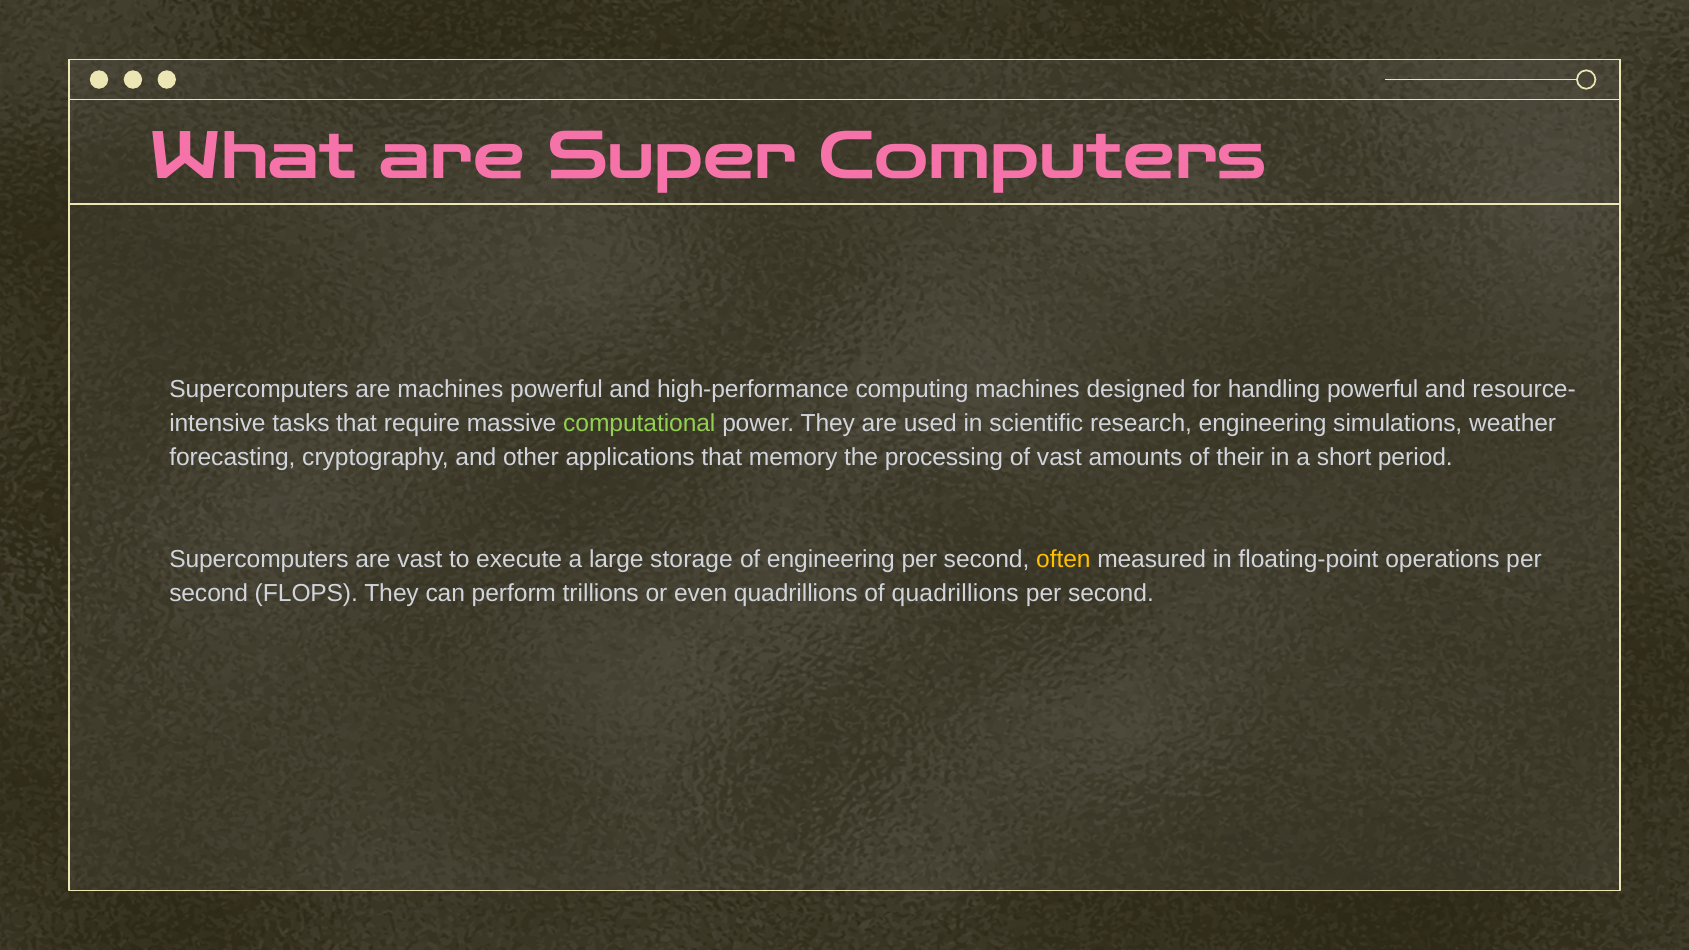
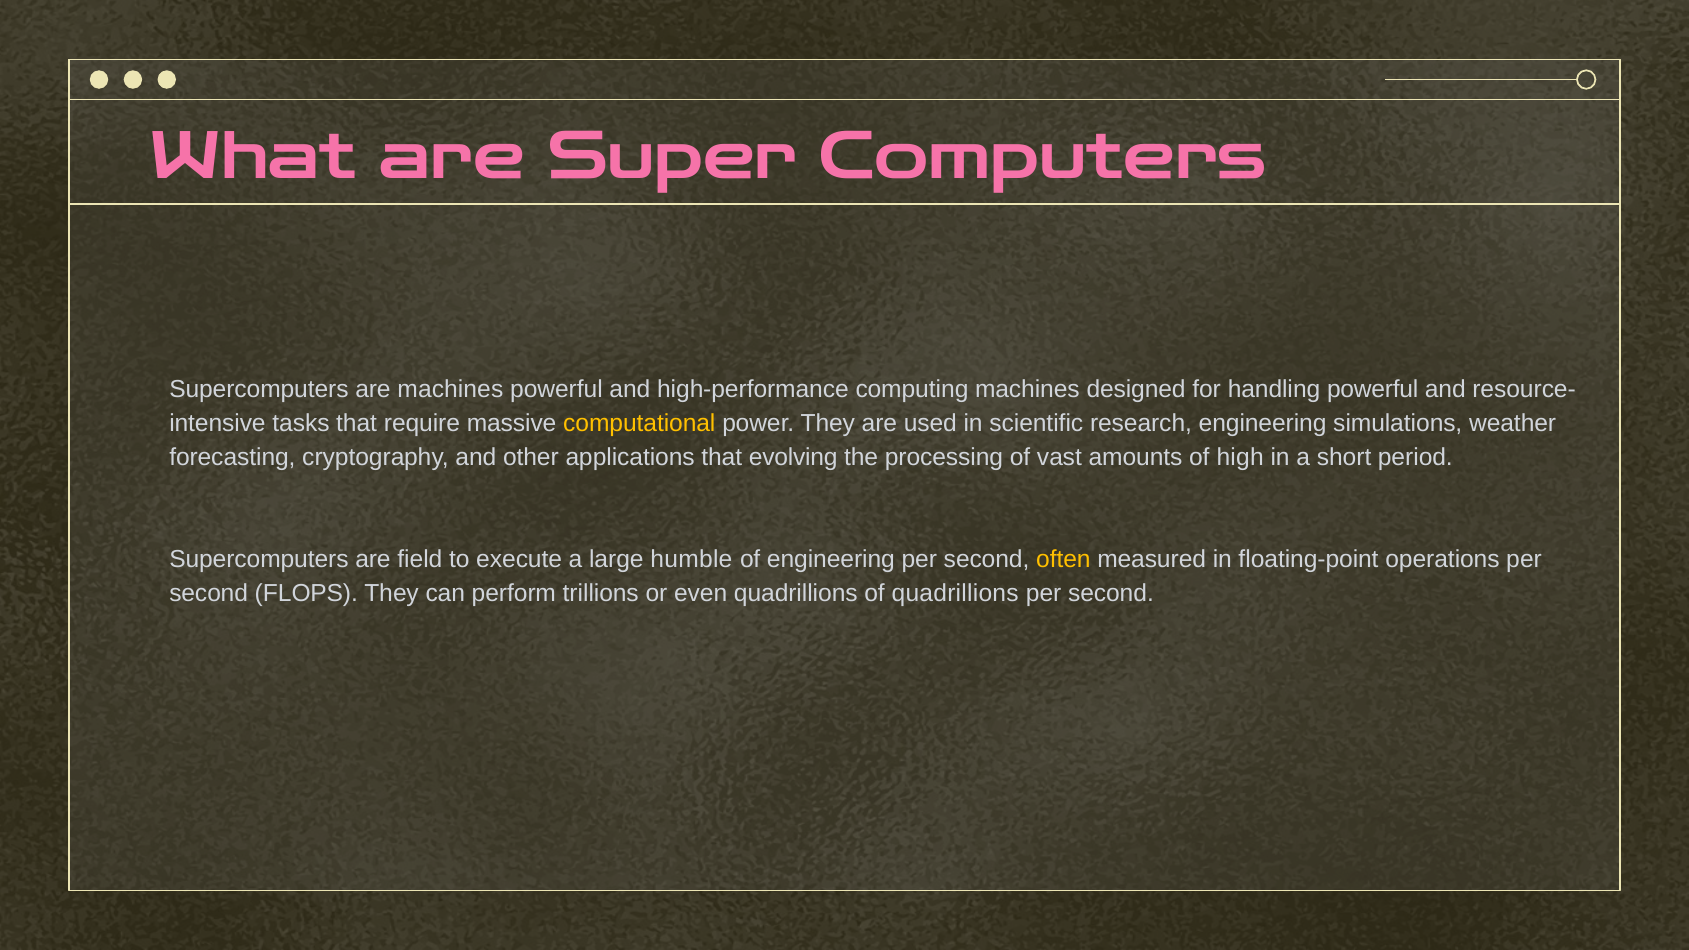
computational colour: light green -> yellow (639, 424)
memory: memory -> evolving (793, 458)
their: their -> high (1240, 458)
are vast: vast -> field (420, 559)
storage: storage -> humble (691, 559)
